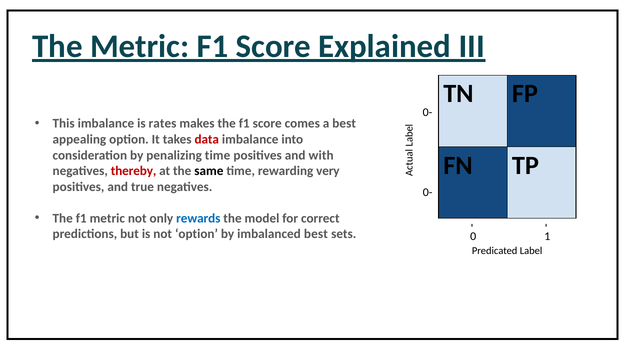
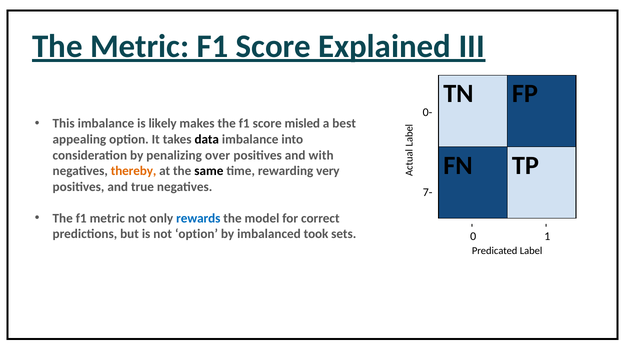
rates: rates -> likely (163, 124)
comes: comes -> misled (302, 124)
data colour: red -> black (207, 140)
penalizing time: time -> over (218, 155)
thereby colour: red -> orange (134, 171)
0-: 0- -> 7- (428, 193)
imbalanced best: best -> took (316, 234)
